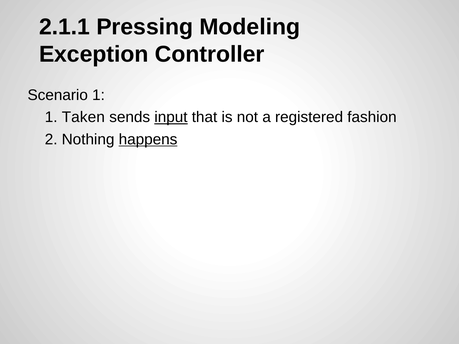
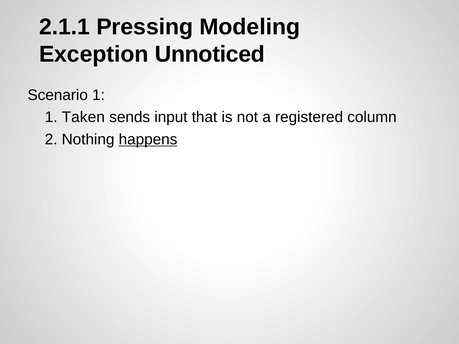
Controller: Controller -> Unnoticed (210, 54)
input underline: present -> none (171, 117)
fashion: fashion -> column (372, 117)
